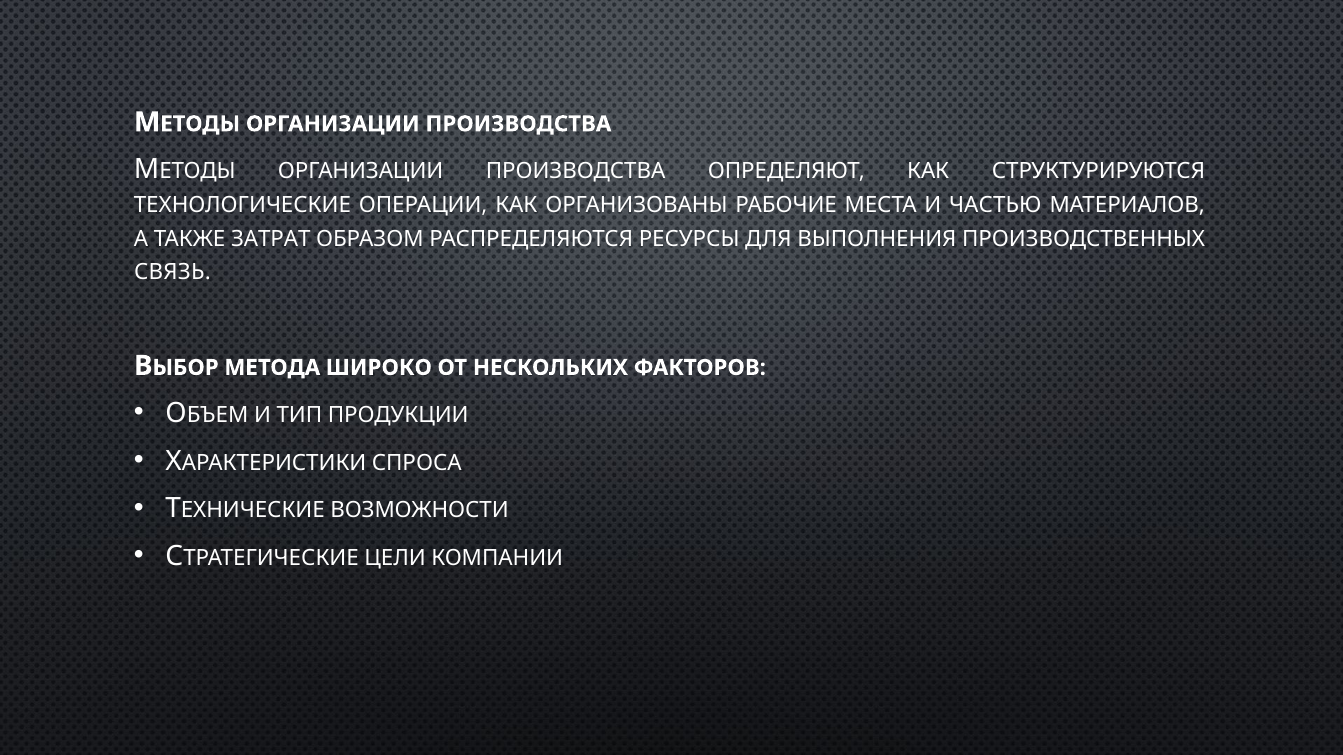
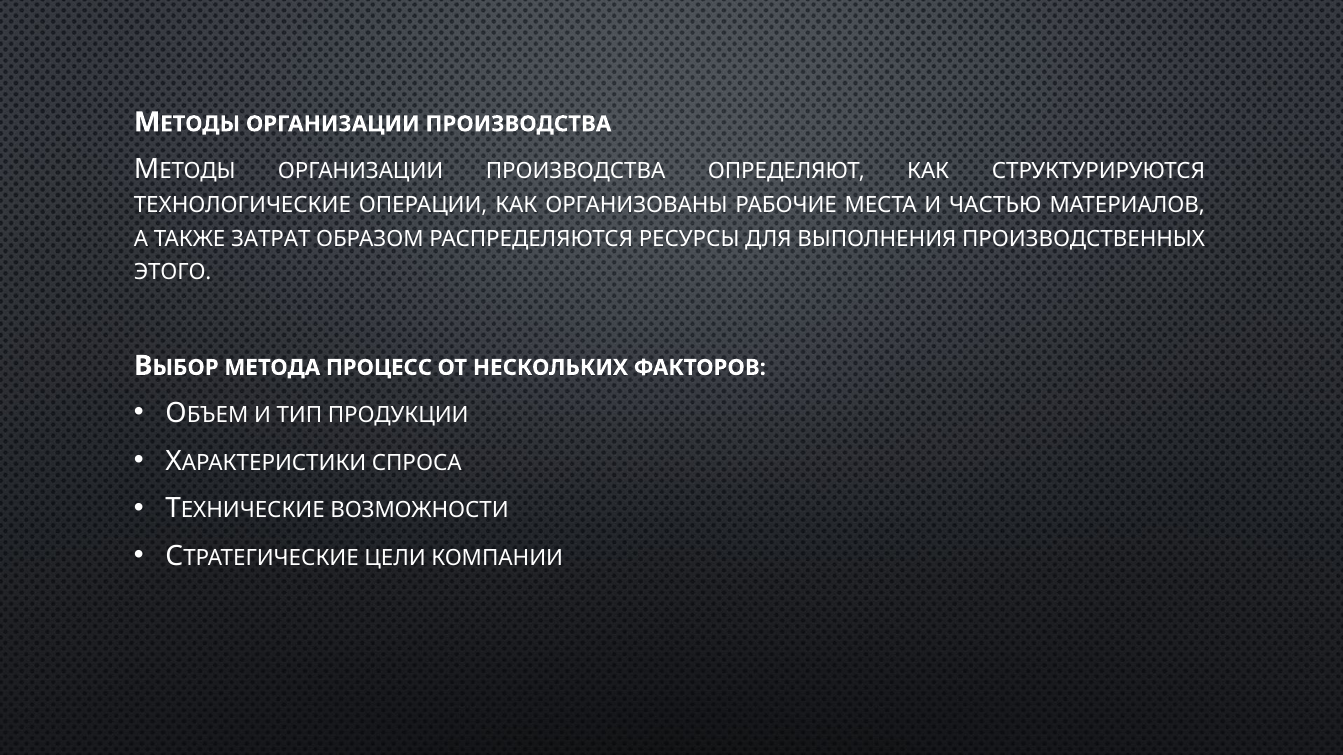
СВЯЗЬ: СВЯЗЬ -> ЭТОГО (173, 273)
ШИРОКО: ШИРОКО -> ПРОЦЕСС (379, 368)
